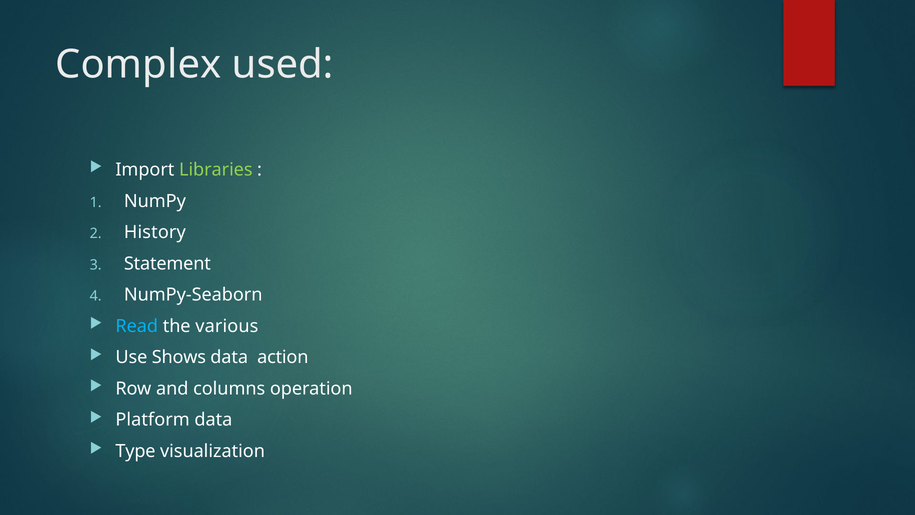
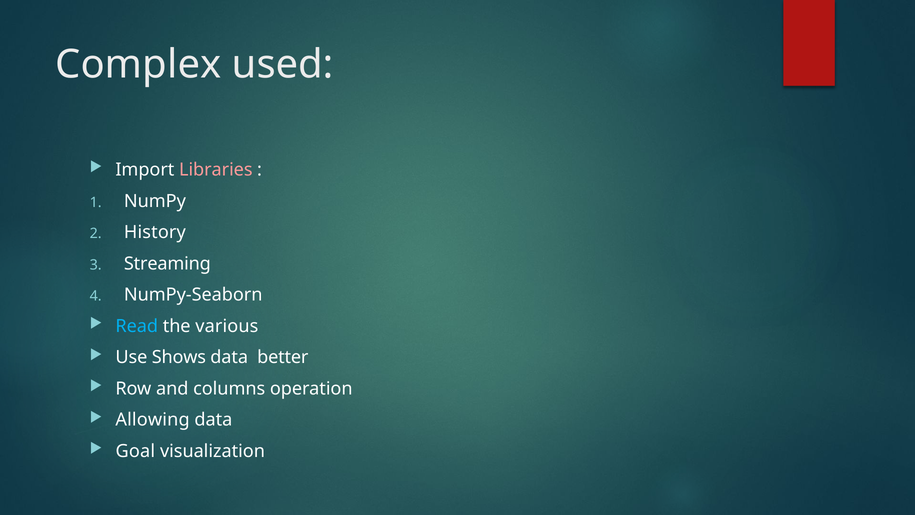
Libraries colour: light green -> pink (216, 170)
Statement: Statement -> Streaming (167, 263)
action: action -> better (283, 357)
Platform: Platform -> Allowing (153, 420)
Type: Type -> Goal (135, 451)
